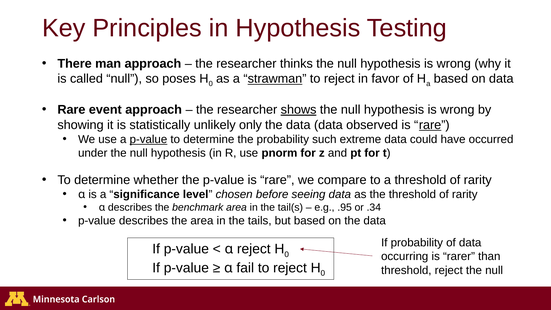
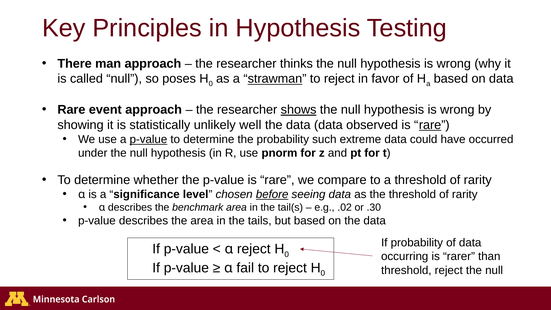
only: only -> well (250, 125)
before underline: none -> present (272, 194)
.95: .95 -> .02 (345, 207)
.34: .34 -> .30 (374, 207)
